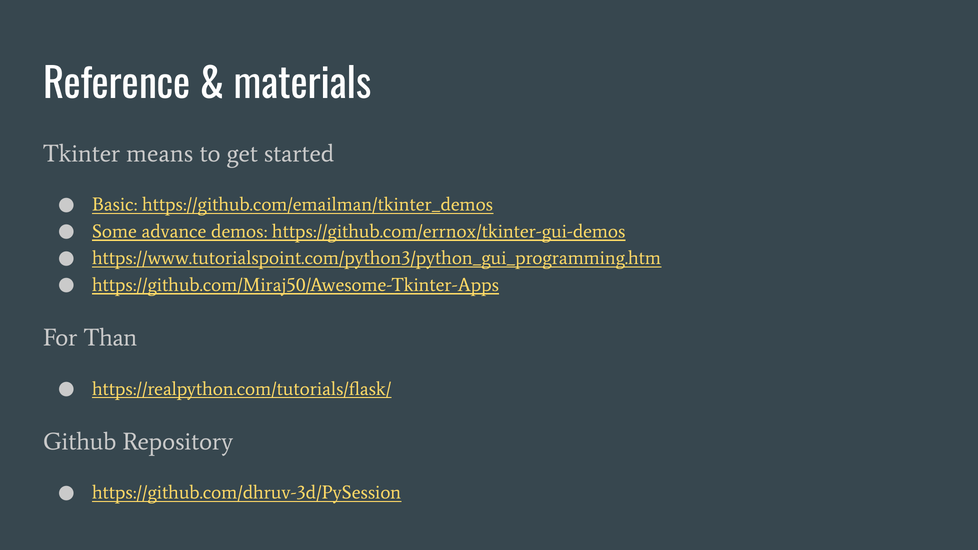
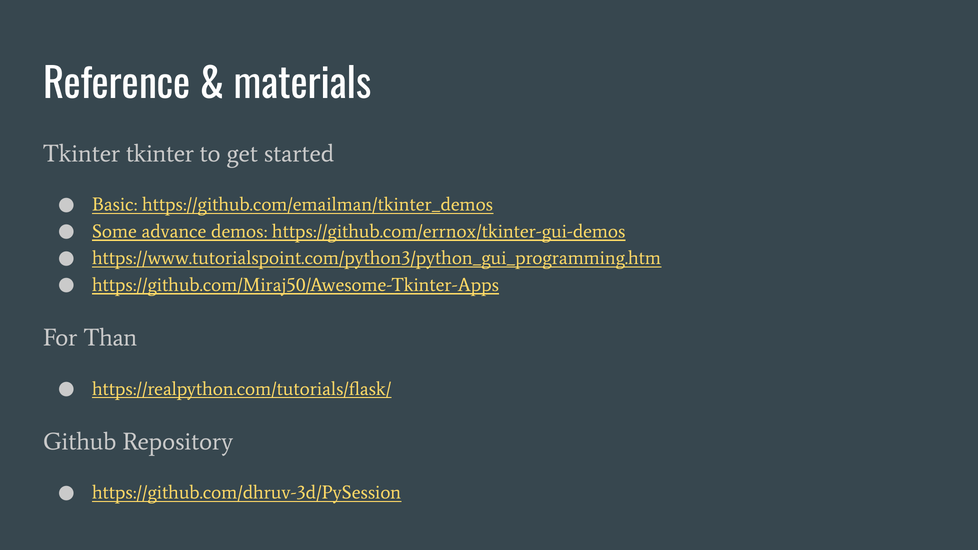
Tkinter means: means -> tkinter (160, 154)
